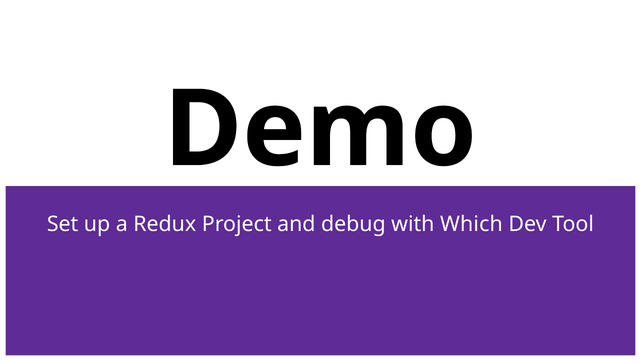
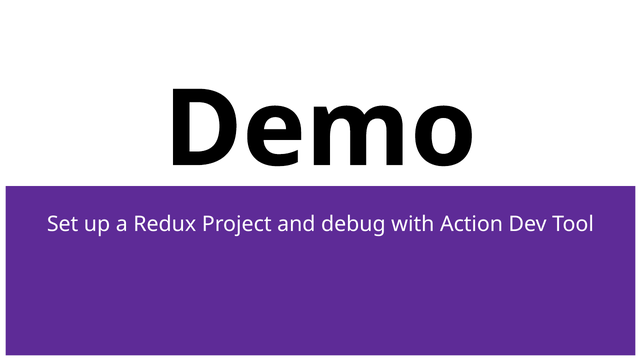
Which: Which -> Action (472, 224)
